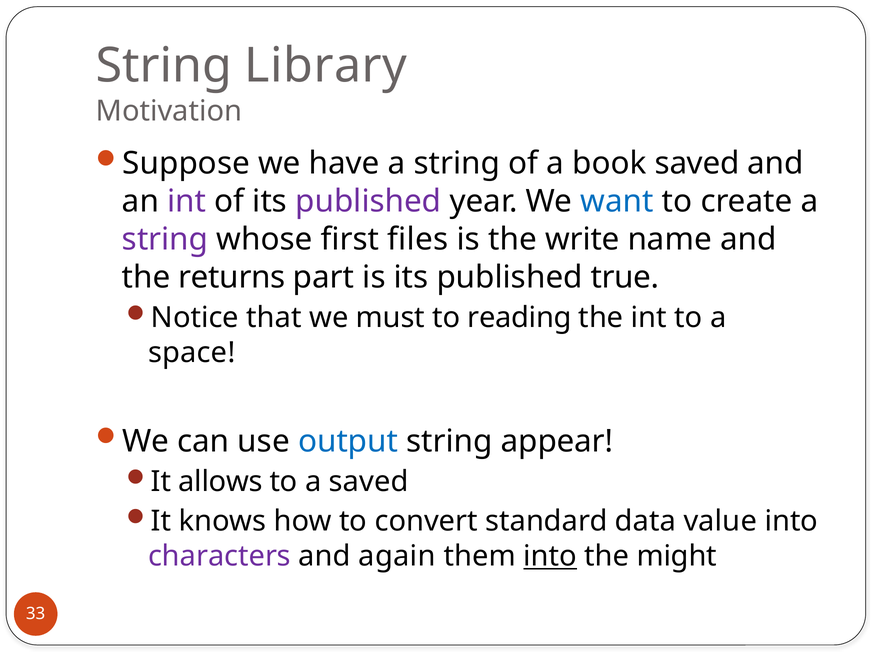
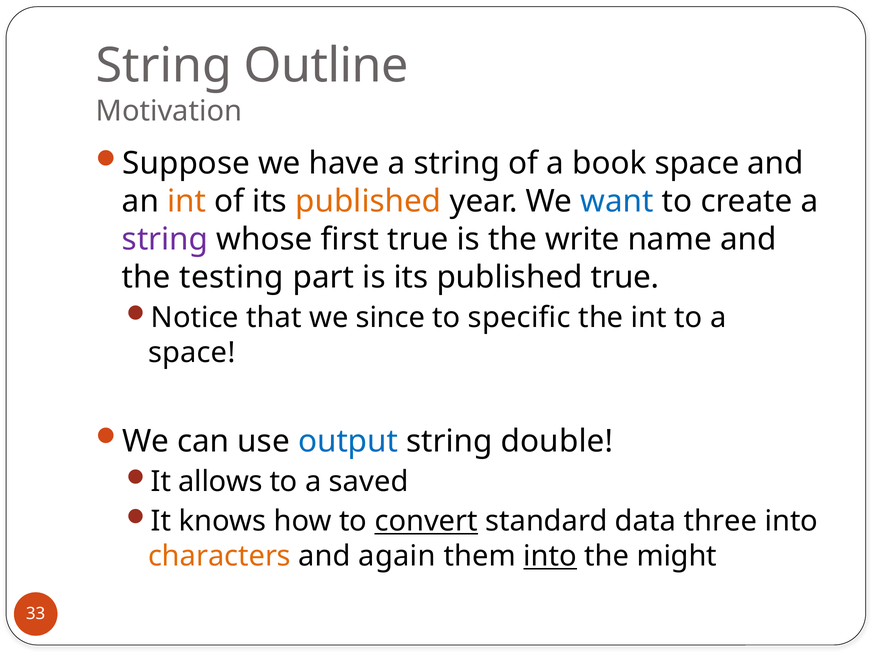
Library: Library -> Outline (326, 66)
book saved: saved -> space (697, 164)
int colour: purple -> orange (187, 201)
published colour: purple -> orange (368, 201)
first files: files -> true (418, 239)
returns: returns -> testing (232, 277)
must: must -> since (390, 318)
reading: reading -> specific (519, 318)
appear: appear -> double (557, 441)
convert underline: none -> present (426, 521)
value: value -> three (720, 521)
characters colour: purple -> orange (220, 556)
